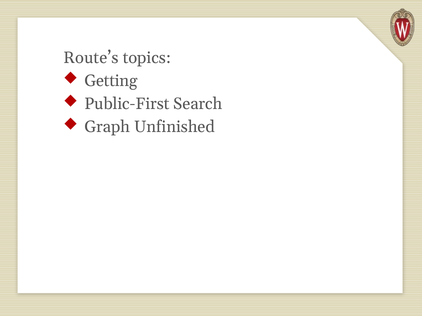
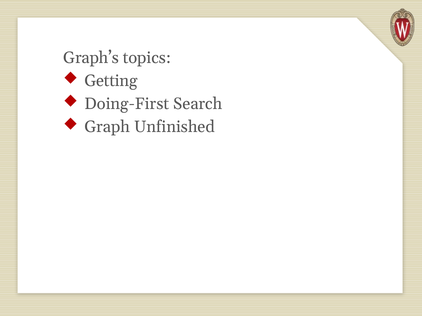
Route’s: Route’s -> Graph’s (91, 58)
Public-First: Public-First -> Doing-First (127, 104)
